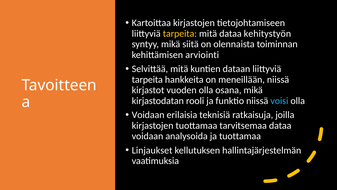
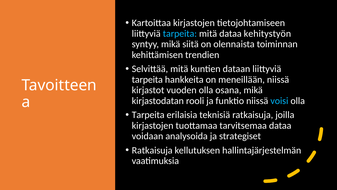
tarpeita colour: yellow -> light blue (180, 33)
arviointi: arviointi -> trendien (202, 55)
Voidaan: Voidaan -> Tarpeita (148, 115)
ja tuottamaa: tuottamaa -> strategiset (240, 136)
Linjaukset: Linjaukset -> Ratkaisuja (152, 150)
